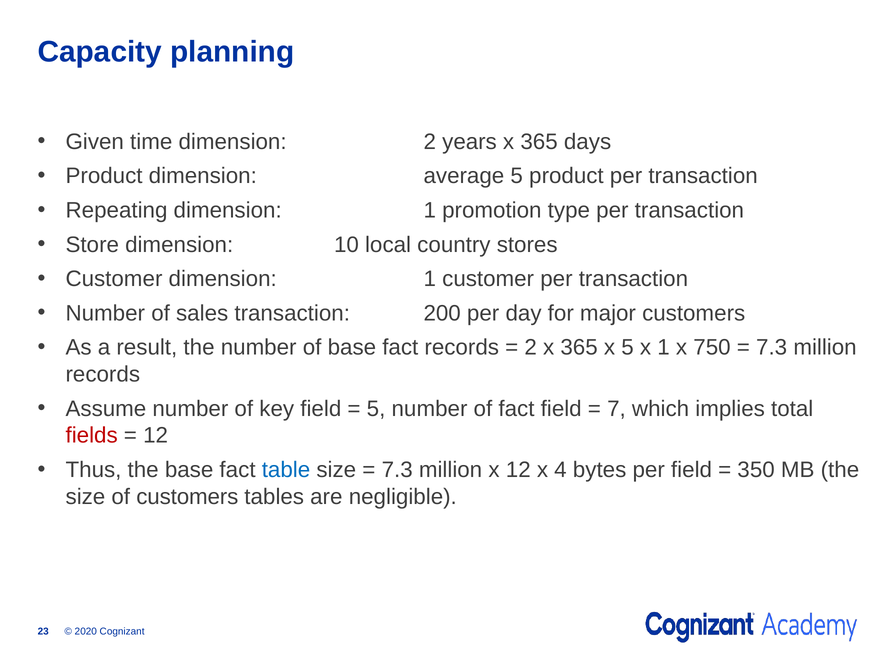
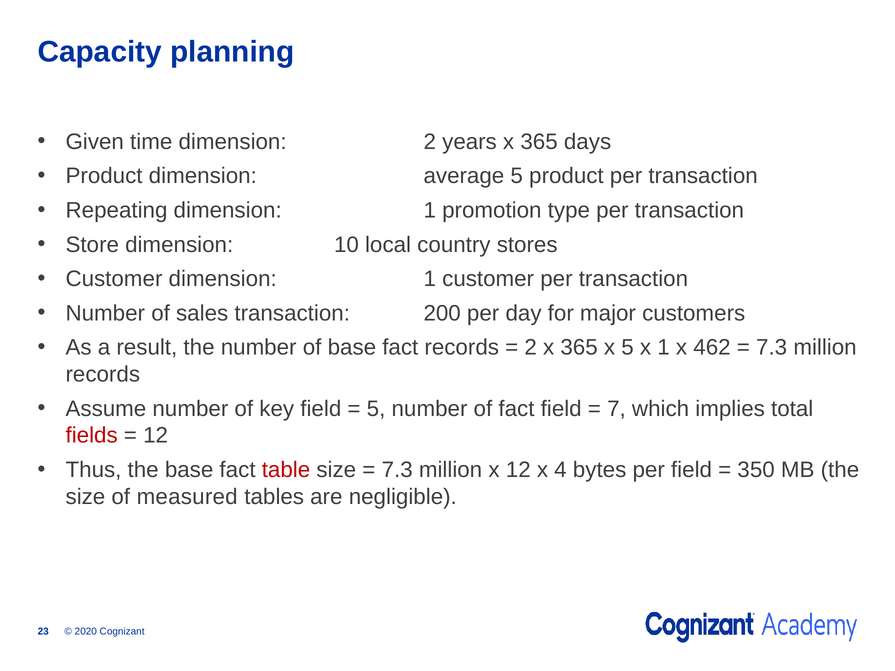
750: 750 -> 462 (712, 348)
table colour: blue -> red (286, 470)
of customers: customers -> measured (187, 497)
